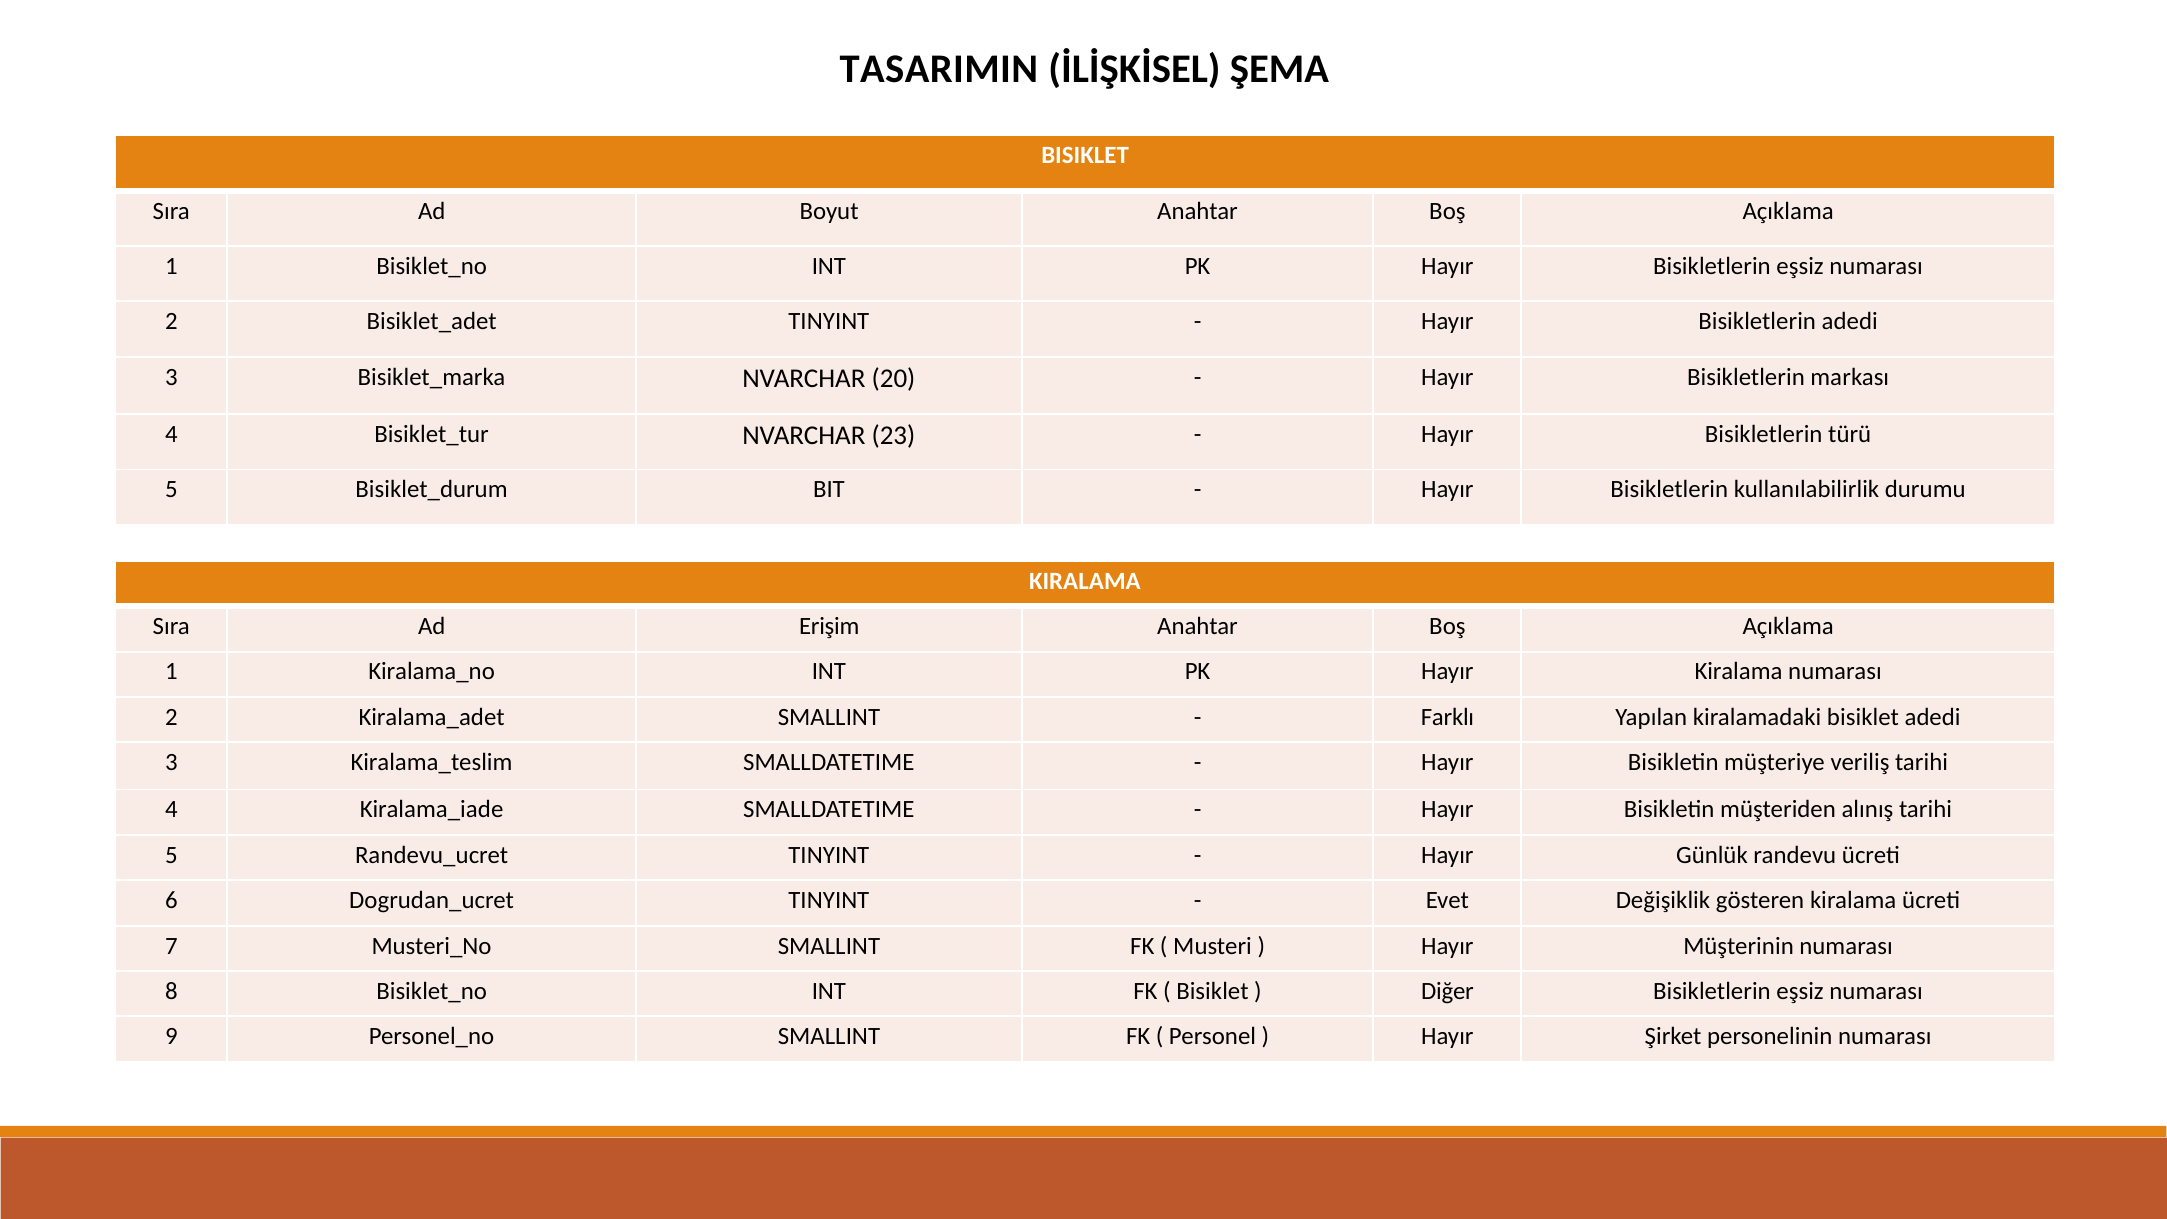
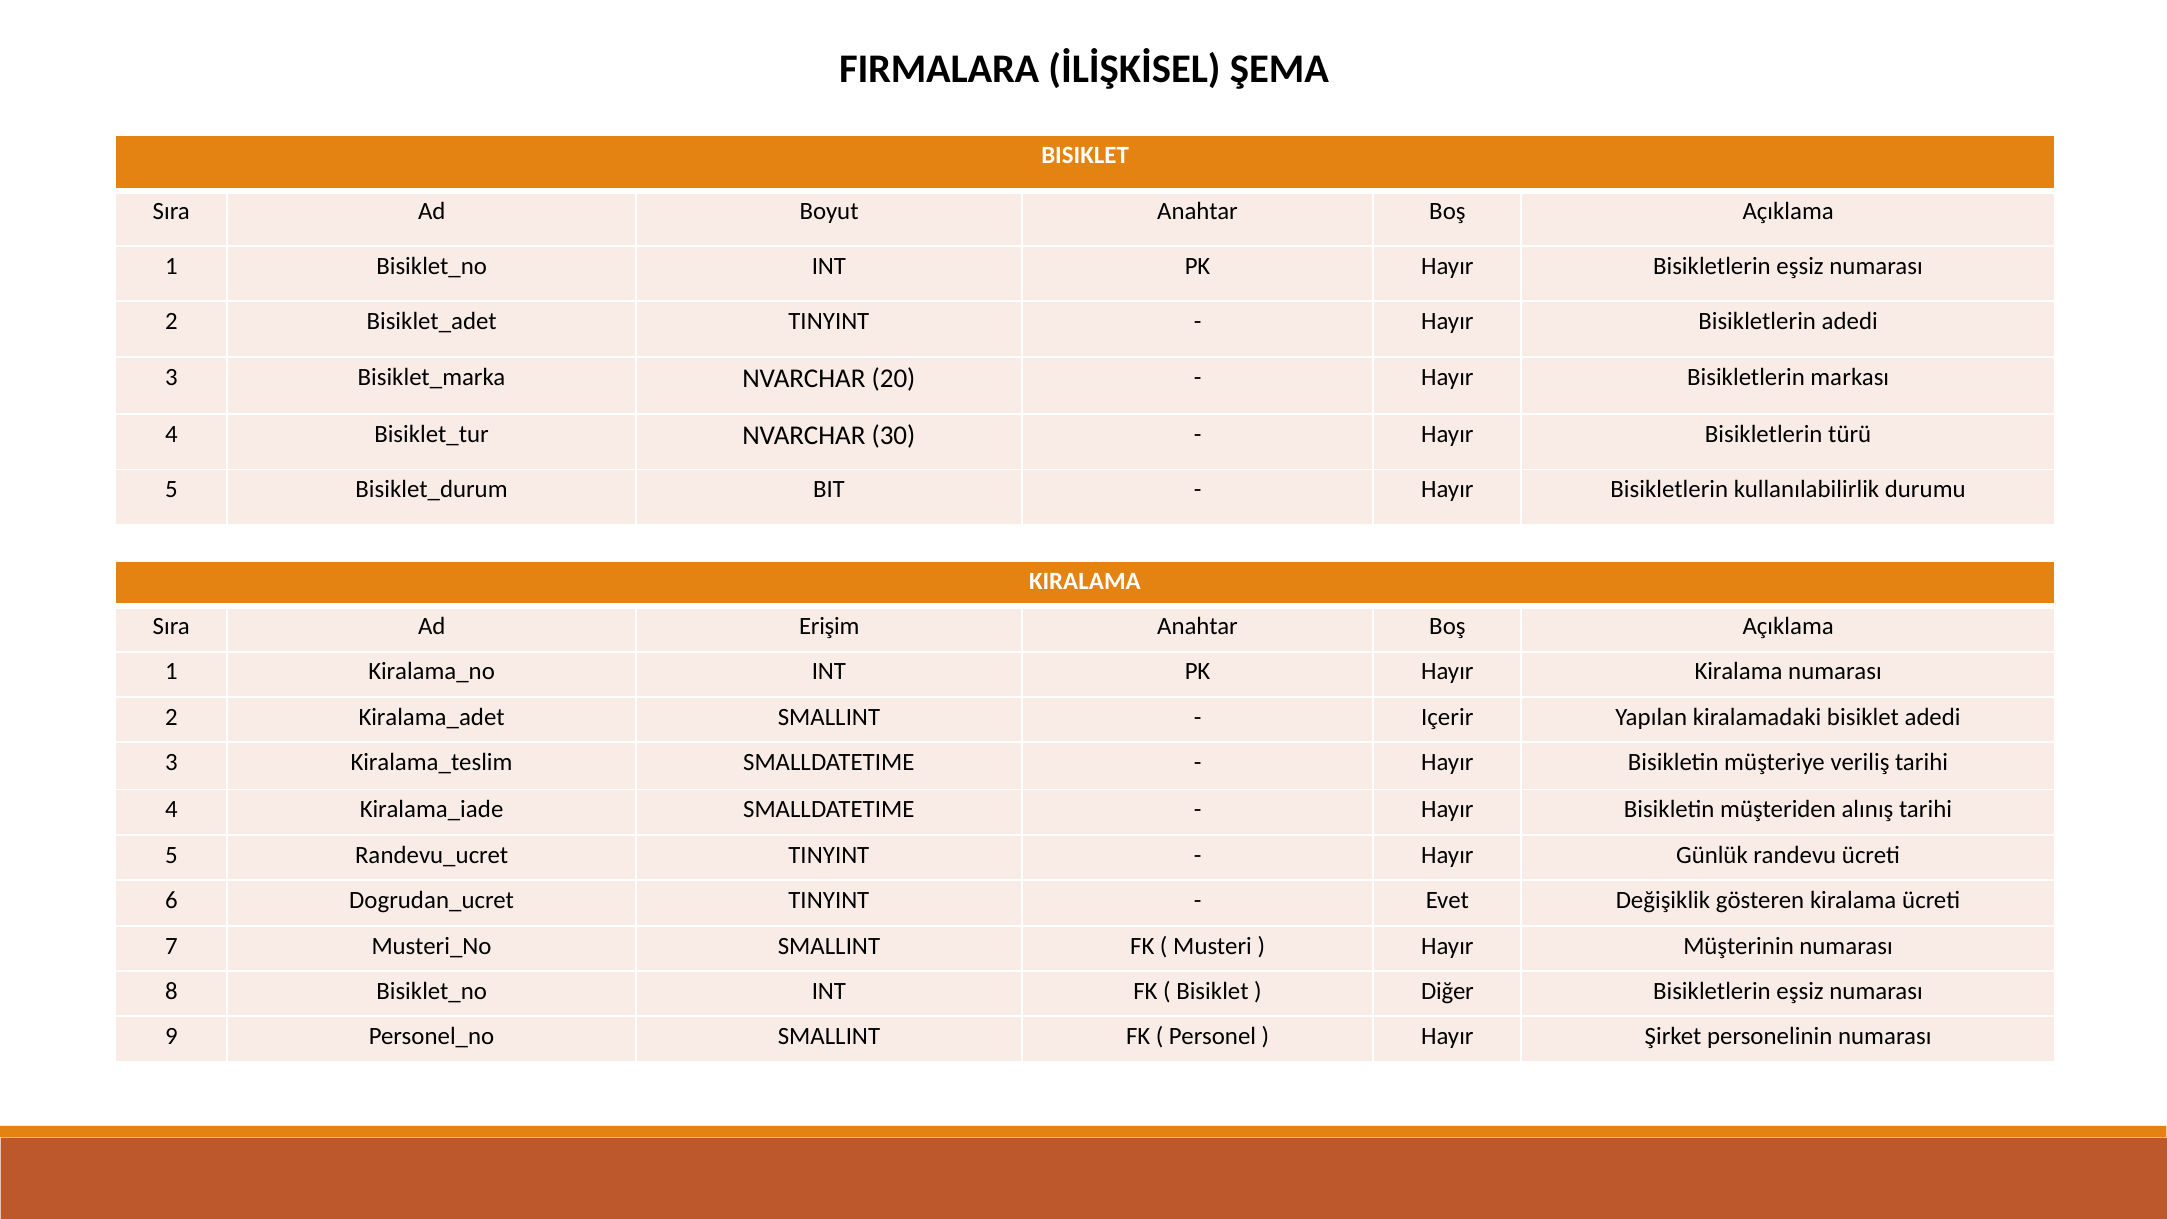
TASARIMIN: TASARIMIN -> FIRMALARA (939, 69)
23: 23 -> 30 (893, 436)
Farklı: Farklı -> Içerir (1447, 717)
